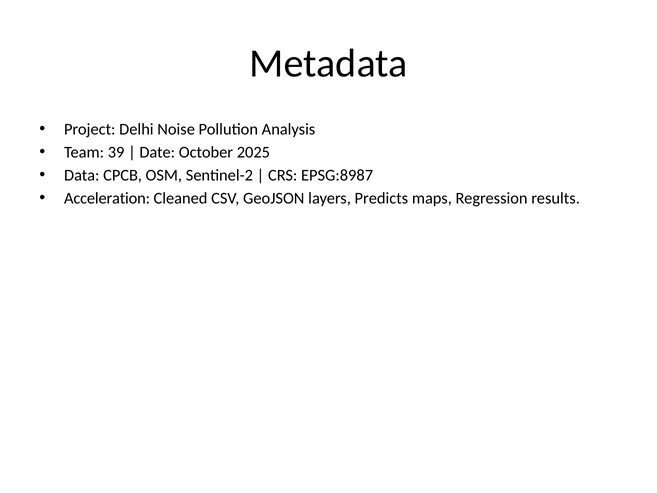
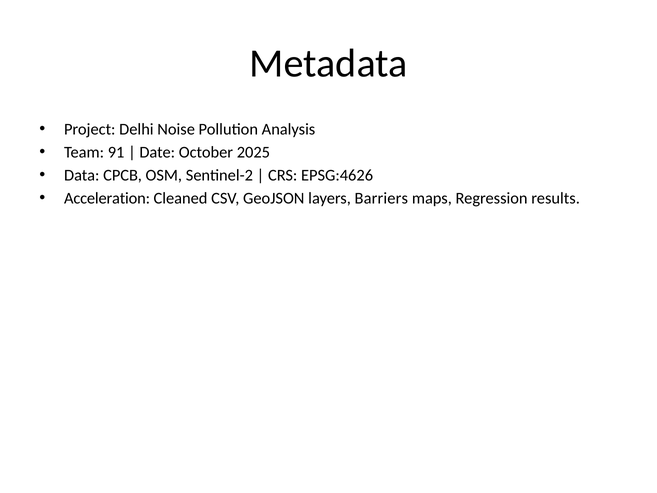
39: 39 -> 91 (116, 152)
EPSG:8987: EPSG:8987 -> EPSG:4626 (337, 175)
Predicts: Predicts -> Barriers (381, 198)
